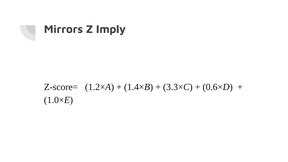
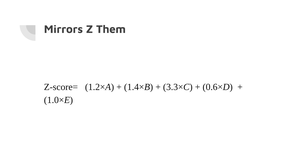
Imply: Imply -> Them (111, 29)
